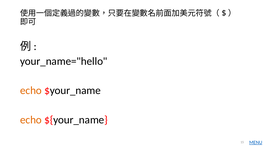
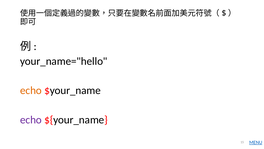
echo colour: orange -> purple (31, 119)
